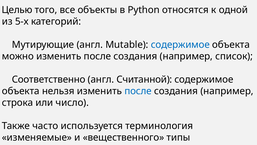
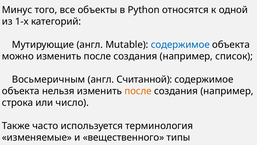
Целью: Целью -> Минус (17, 10)
5-х: 5-х -> 1-х (22, 22)
Соответственно: Соответственно -> Восьмеричным (49, 79)
после colour: blue -> orange (138, 91)
